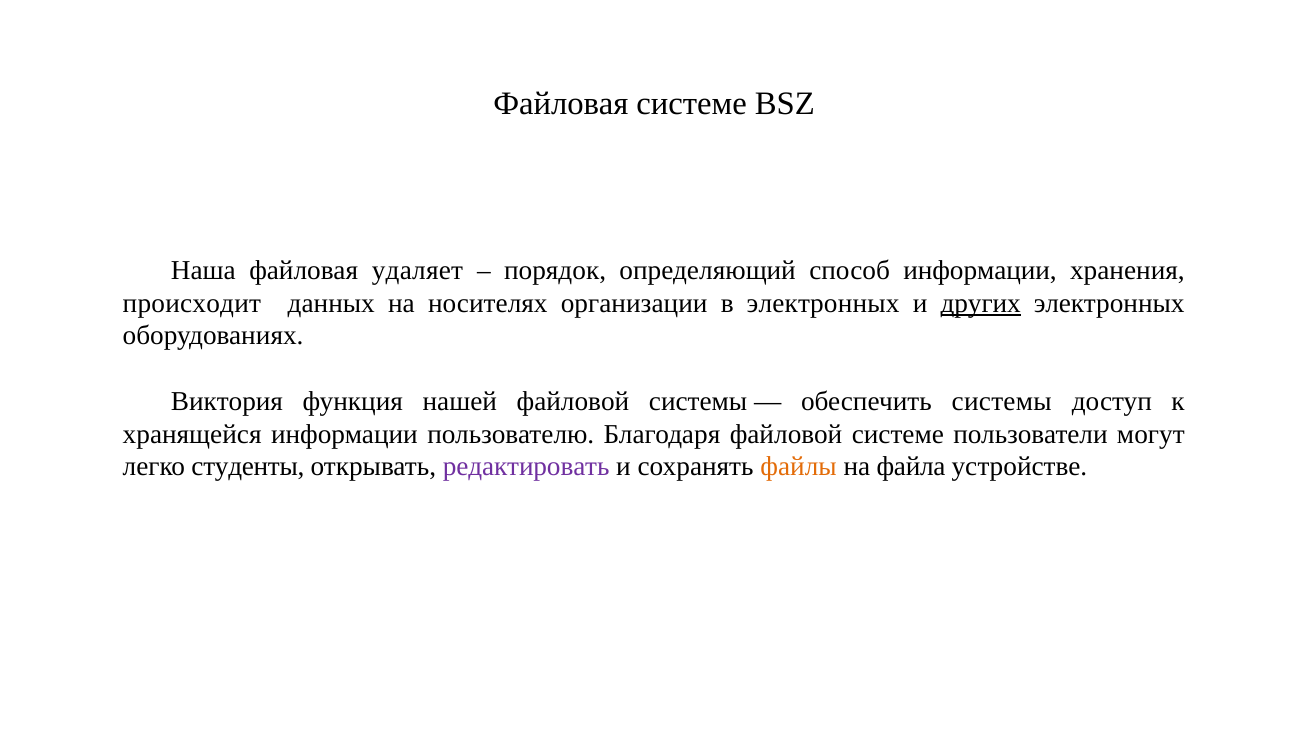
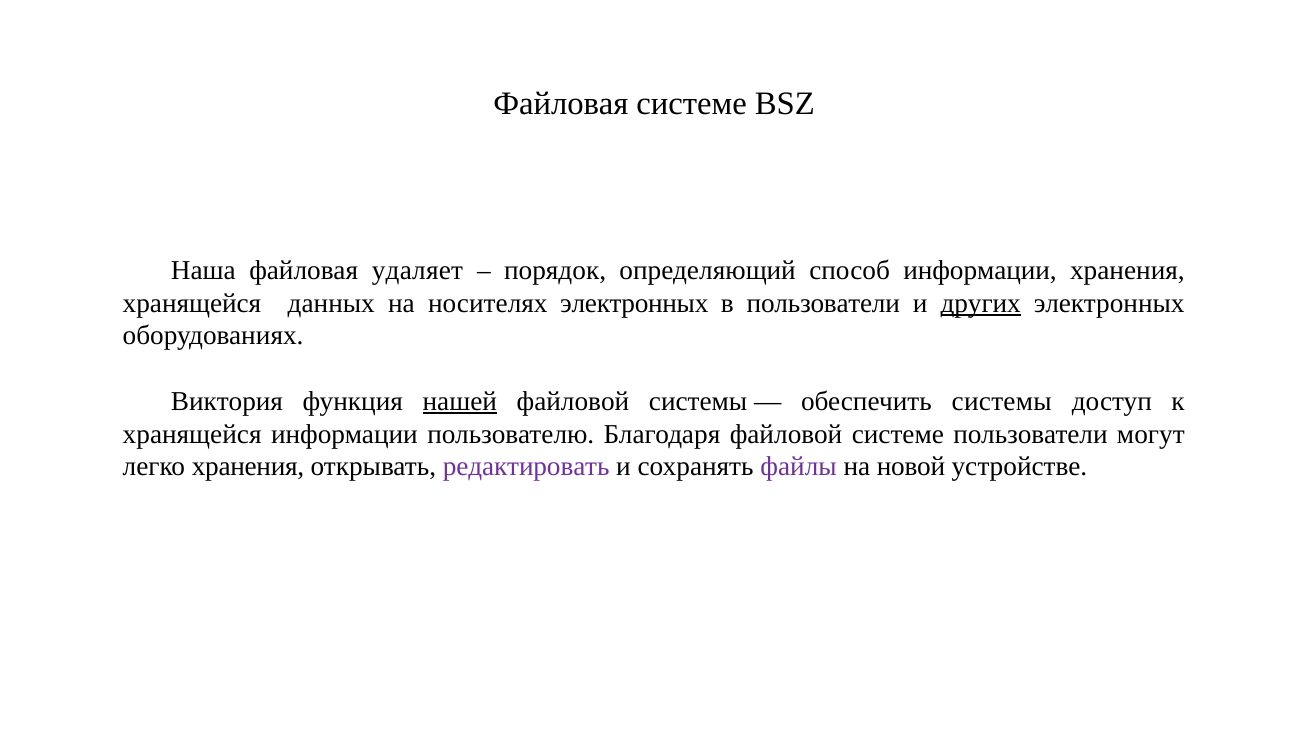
происходит: происходит -> хранящейся (192, 303)
носителях организации: организации -> электронных (634, 303)
в электронных: электронных -> пользователи (823, 303)
нашей underline: none -> present (460, 401)
легко студенты: студенты -> хранения (248, 467)
файлы colour: orange -> purple (799, 467)
файла: файла -> новой (911, 467)
